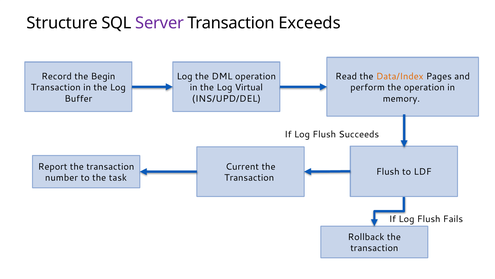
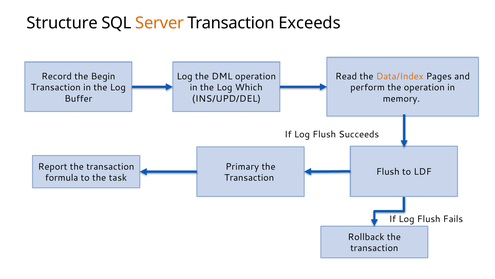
Server colour: purple -> orange (160, 23)
Virtual: Virtual -> Which (249, 87)
Current: Current -> Primary (242, 166)
number: number -> formula (62, 178)
